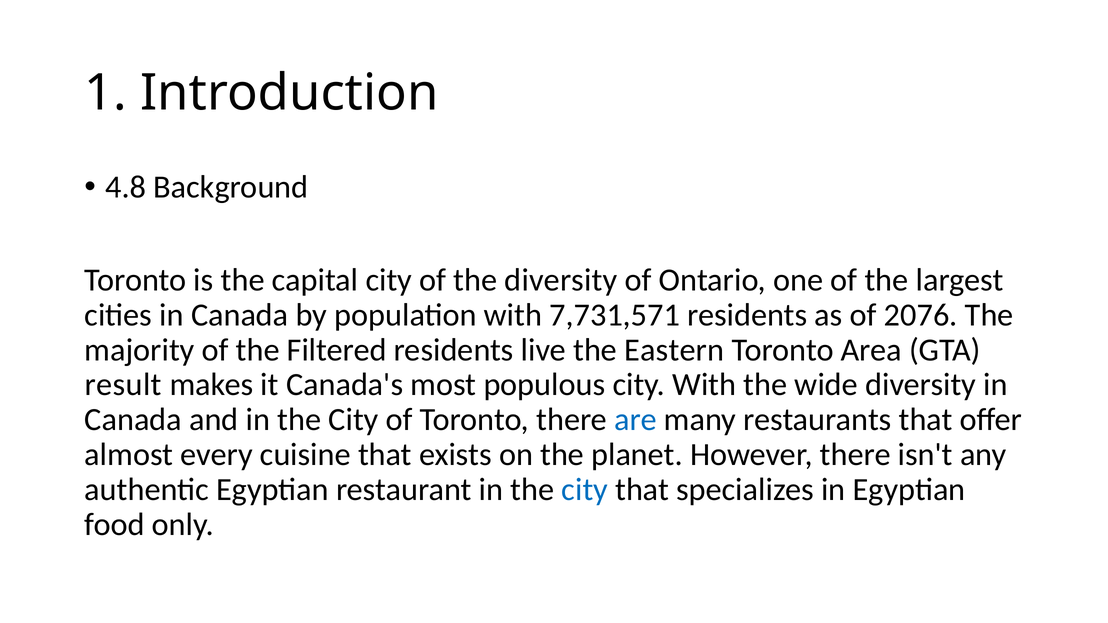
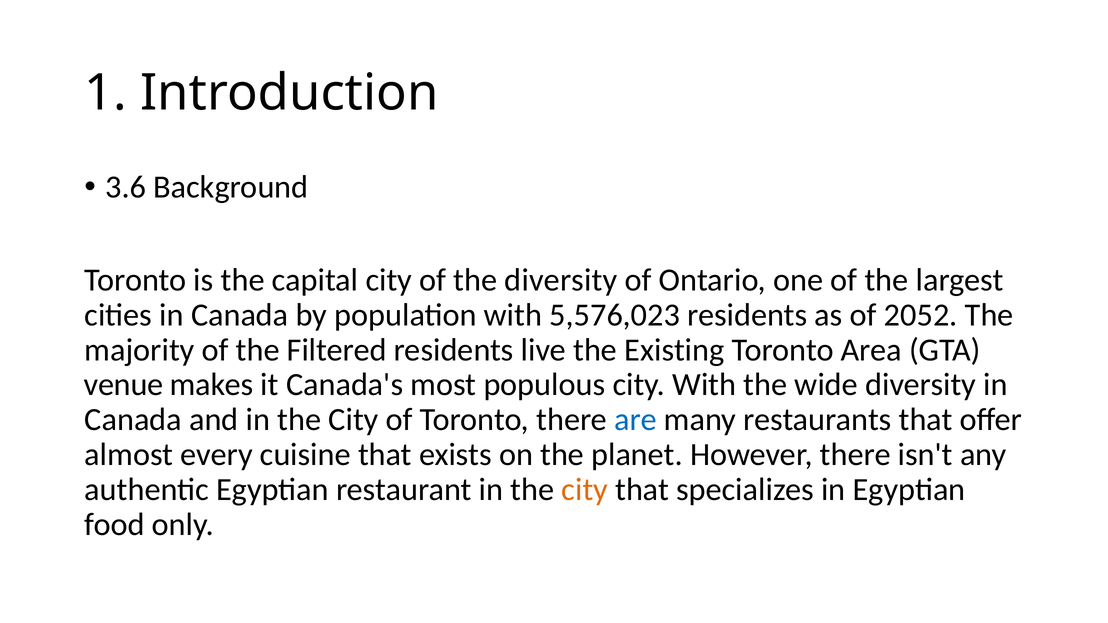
4.8: 4.8 -> 3.6 (126, 187)
7,731,571: 7,731,571 -> 5,576,023 (615, 315)
2076: 2076 -> 2052 (921, 315)
Eastern: Eastern -> Existing (674, 350)
result: result -> venue (124, 385)
city colour: blue -> orange (585, 490)
